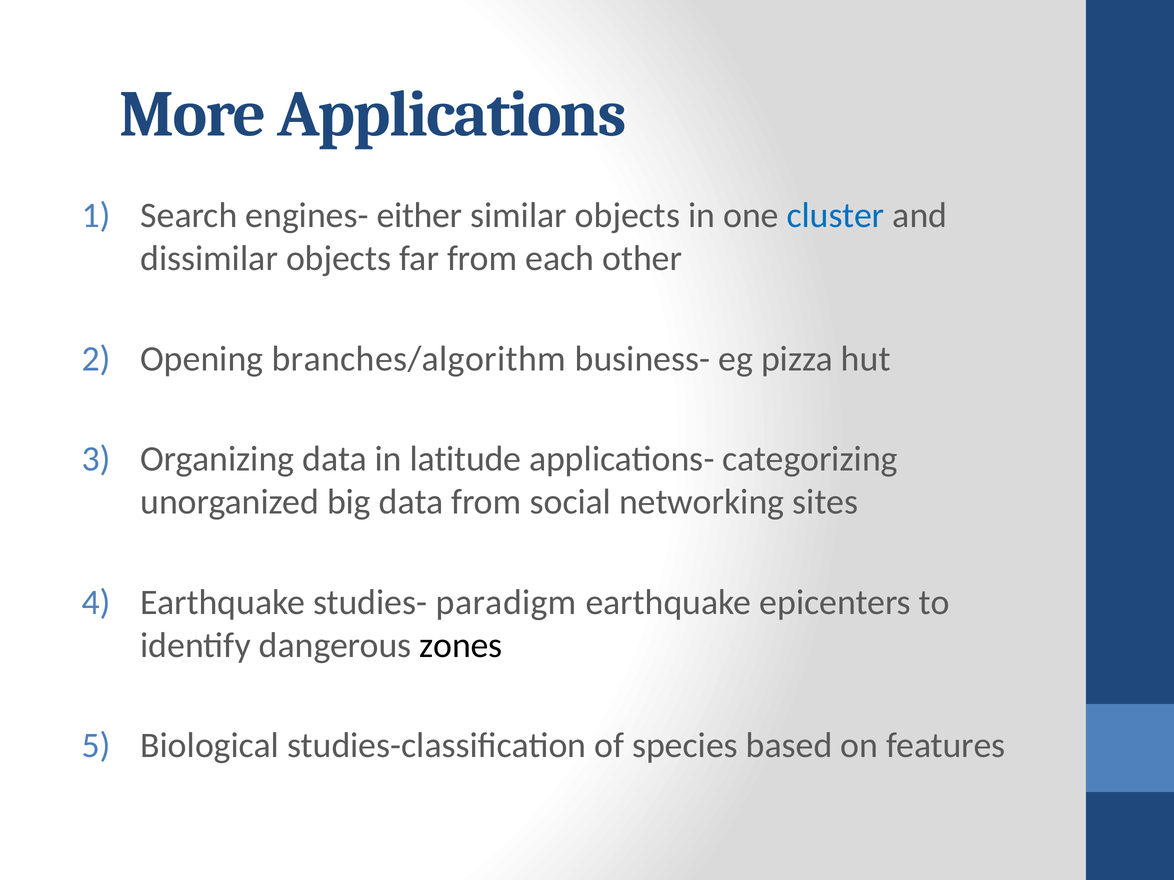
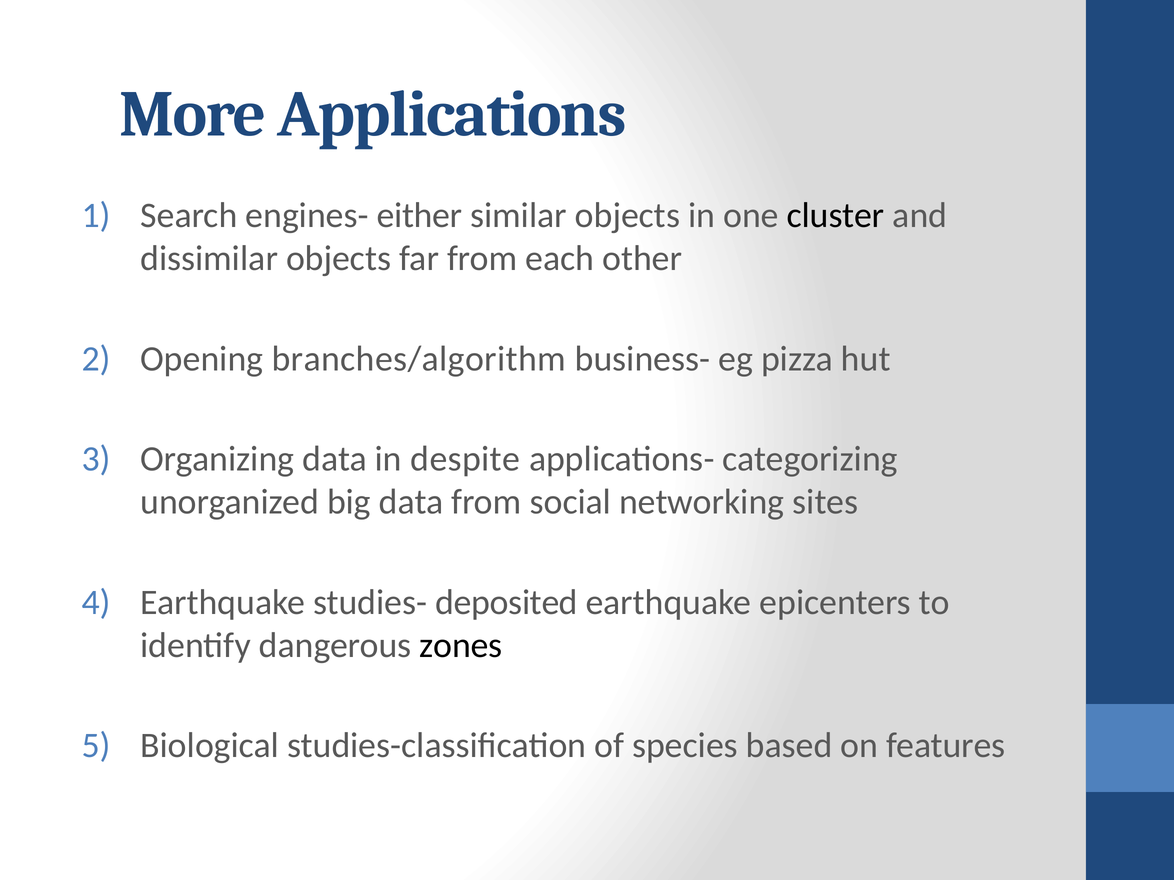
cluster colour: blue -> black (836, 216)
latitude: latitude -> despite (465, 459)
paradigm: paradigm -> deposited (507, 603)
